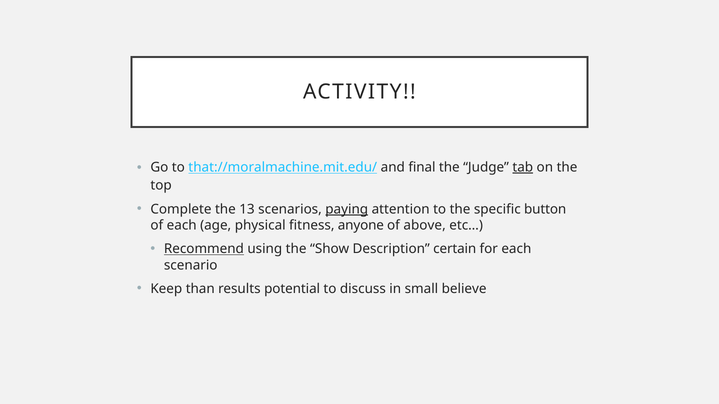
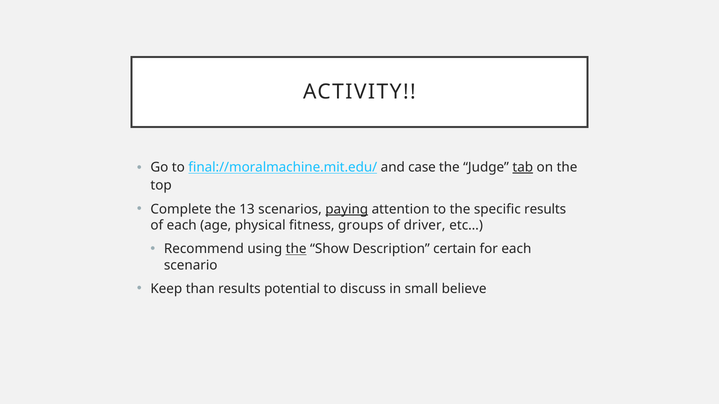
that://moralmachine.mit.edu/: that://moralmachine.mit.edu/ -> final://moralmachine.mit.edu/ (283, 167)
final: final -> case (422, 167)
specific button: button -> results (545, 209)
anyone: anyone -> groups (361, 225)
above: above -> driver (425, 225)
Recommend underline: present -> none (204, 249)
the underline: none -> present (296, 249)
